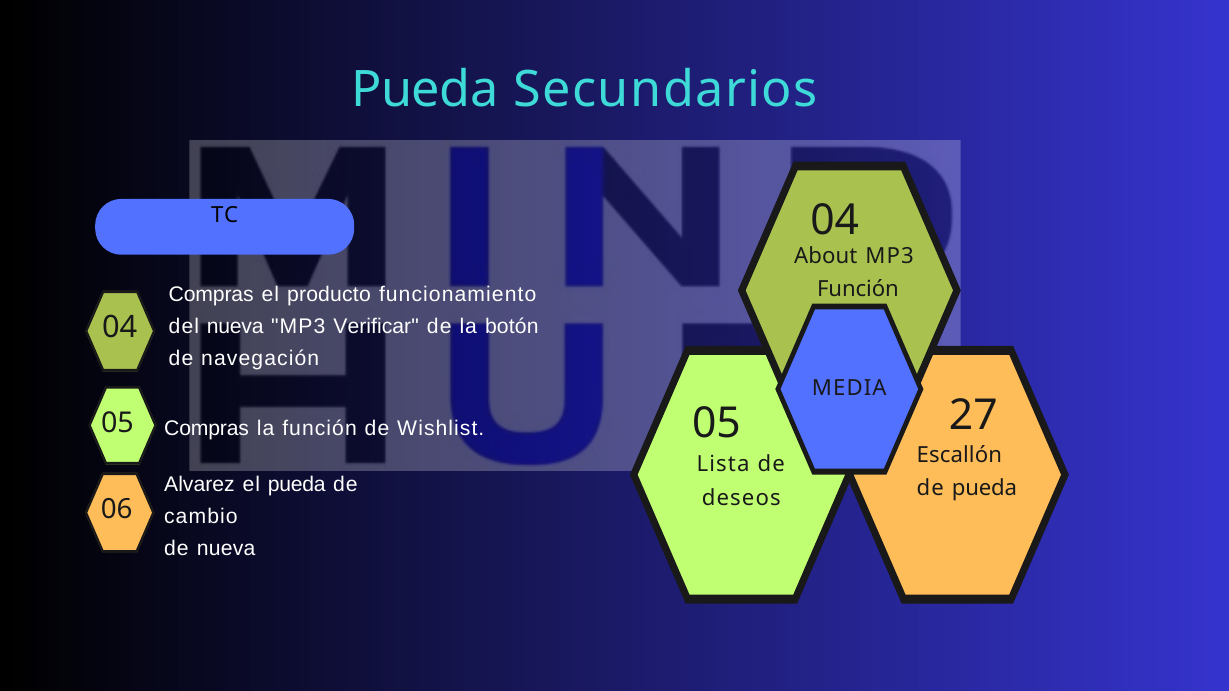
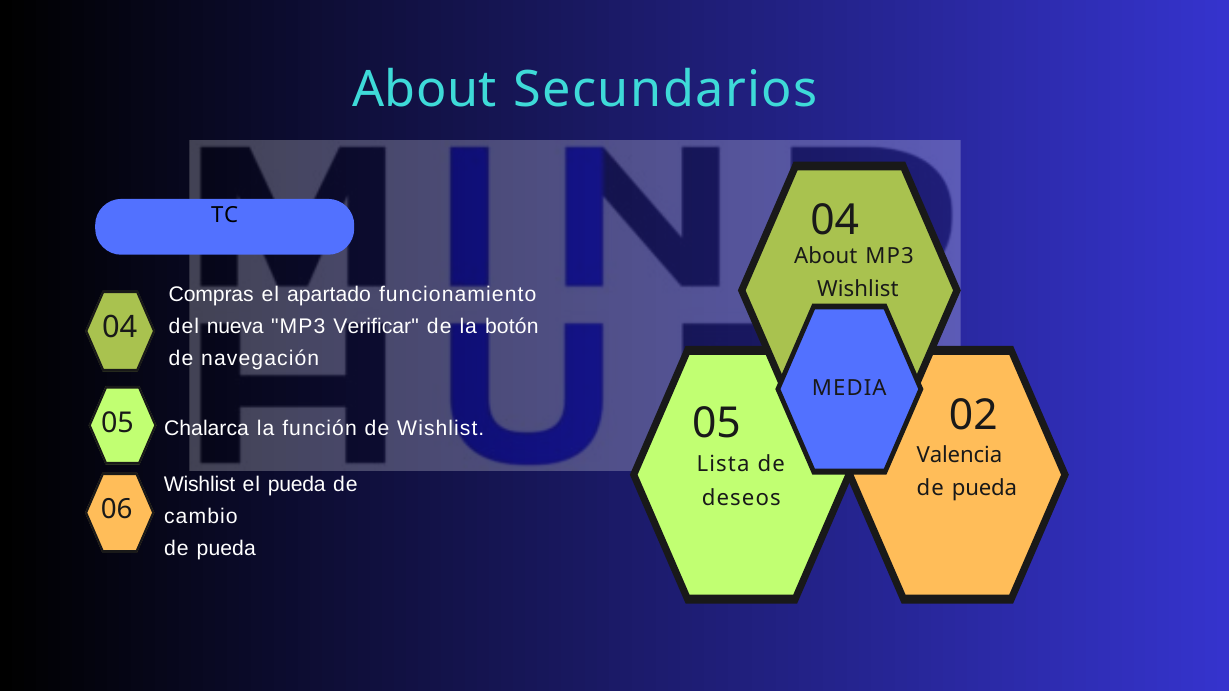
Pueda: Pueda -> About (424, 90)
Función: Función -> Wishlist (858, 290)
producto: producto -> apartado (329, 295)
27: 27 -> 02 (973, 415)
Compras: Compras -> Chalarca (207, 429)
Escallón: Escallón -> Valencia (959, 455)
Alvarez: Alvarez -> Wishlist (200, 485)
nueva: nueva -> pueda (226, 548)
